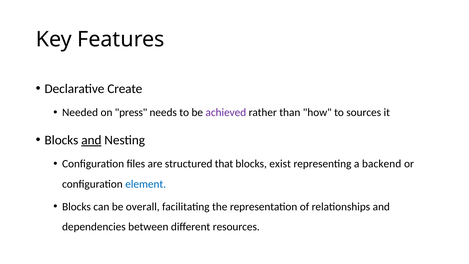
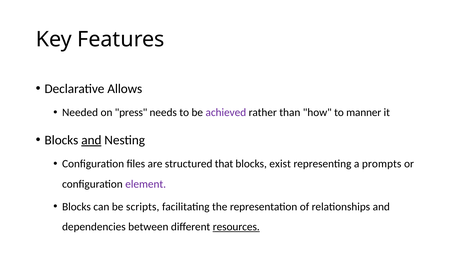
Create: Create -> Allows (125, 89)
sources: sources -> manner (364, 112)
backend: backend -> prompts (382, 164)
element colour: blue -> purple (146, 184)
overall: overall -> scripts (143, 207)
resources underline: none -> present (236, 227)
